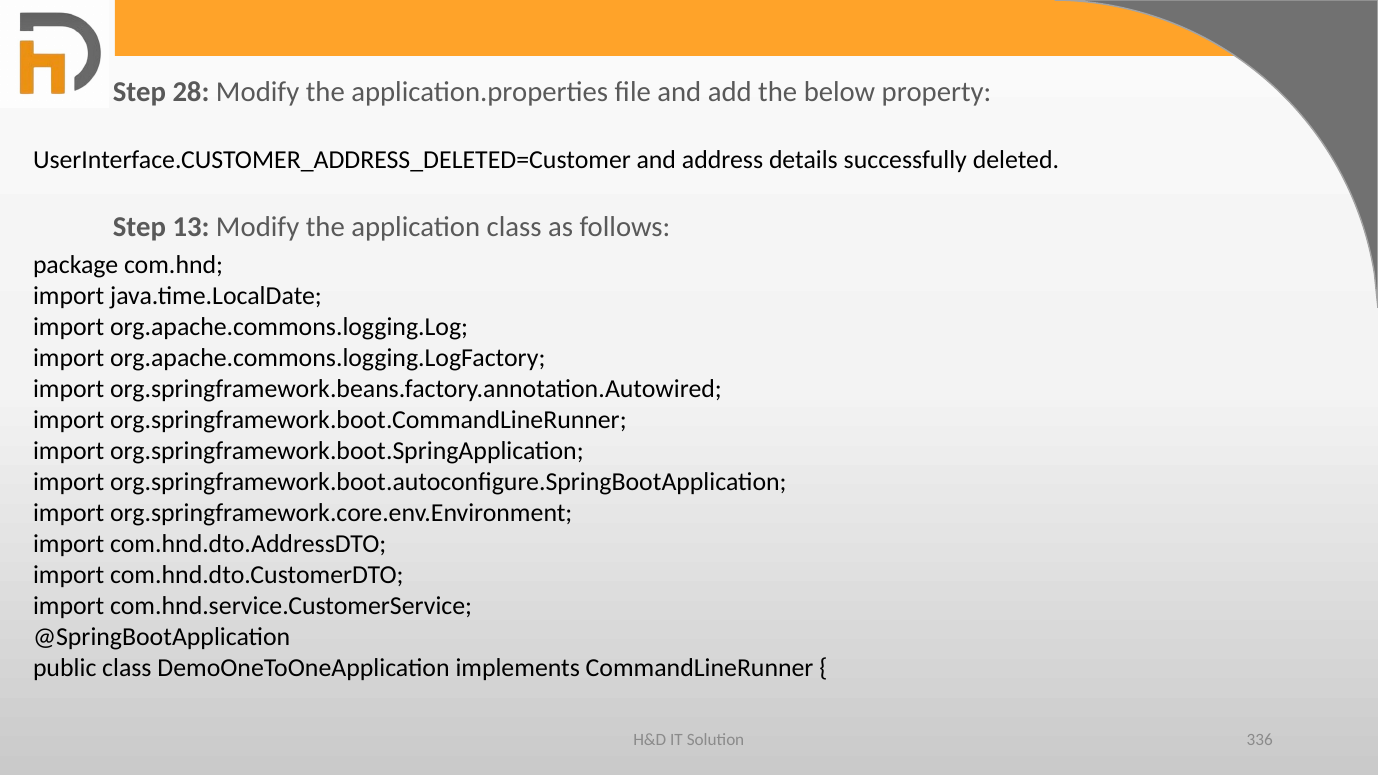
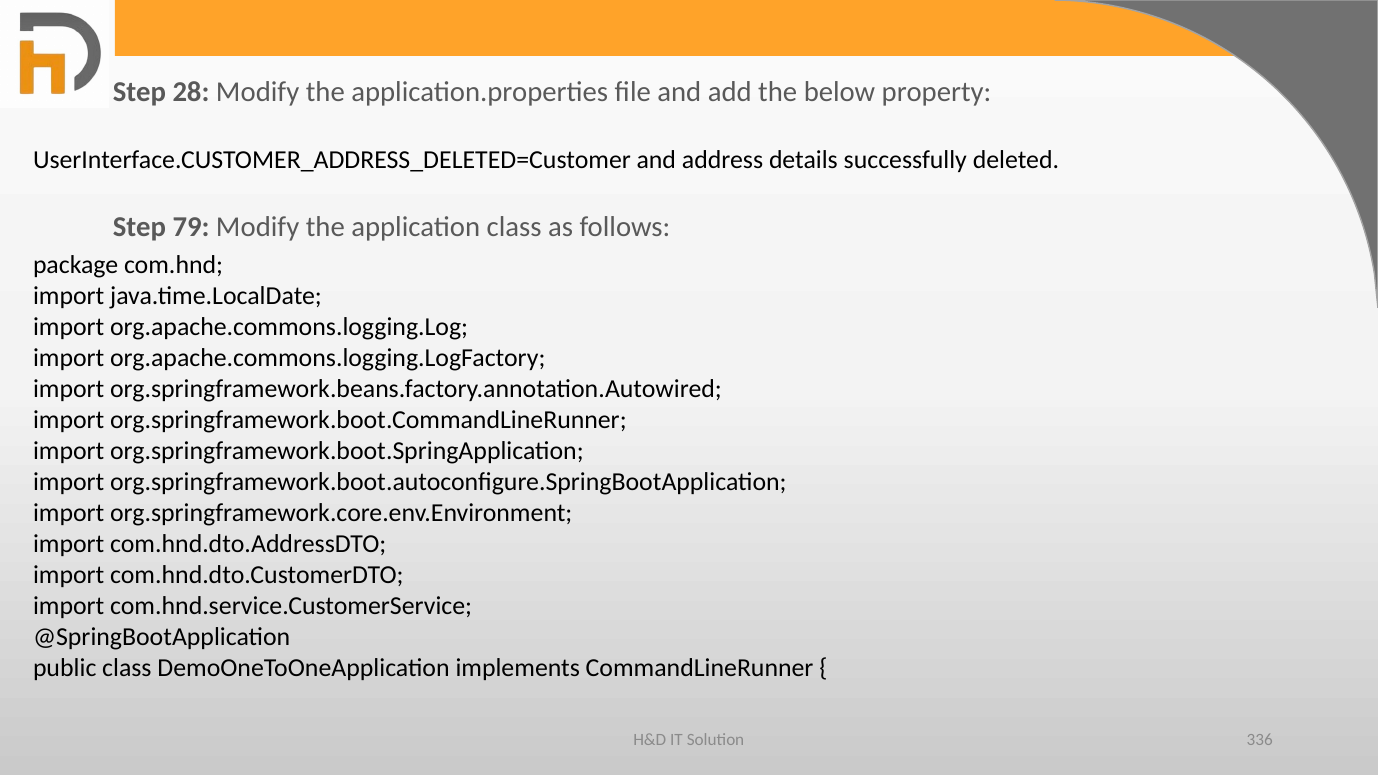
13: 13 -> 79 (191, 227)
